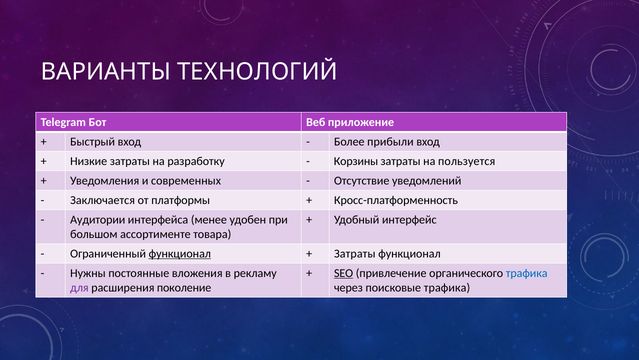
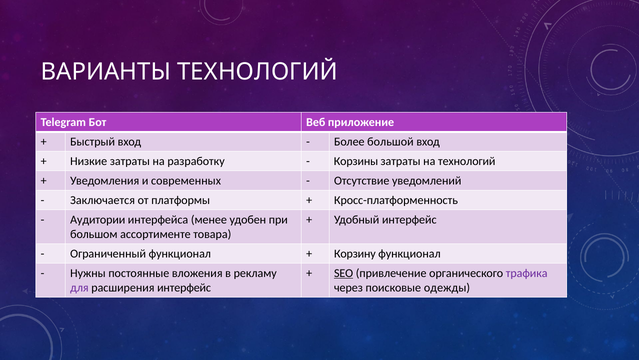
прибыли: прибыли -> большой (390, 142)
на пользуется: пользуется -> технологий (467, 161)
функционал underline: present -> none (180, 253)
Затраты: Затраты -> Корзину (355, 253)
трафика colour: blue -> purple (527, 273)
расширения поколение: поколение -> интерфейс (184, 287)
поисковые трафика: трафика -> одежды (447, 287)
